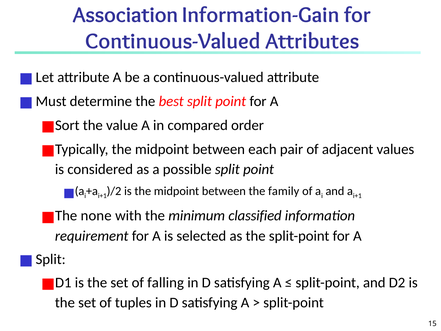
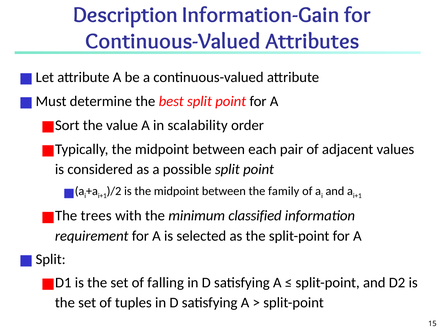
Association: Association -> Description (126, 15)
compared: compared -> scalability (198, 125)
none: none -> trees (96, 216)
